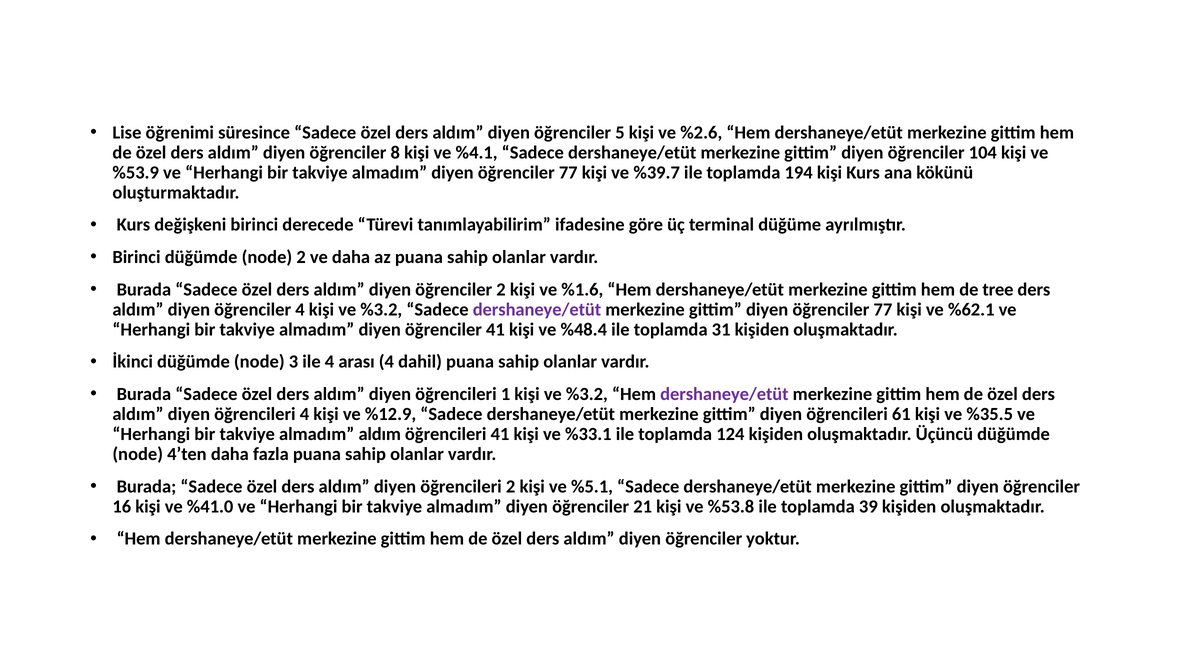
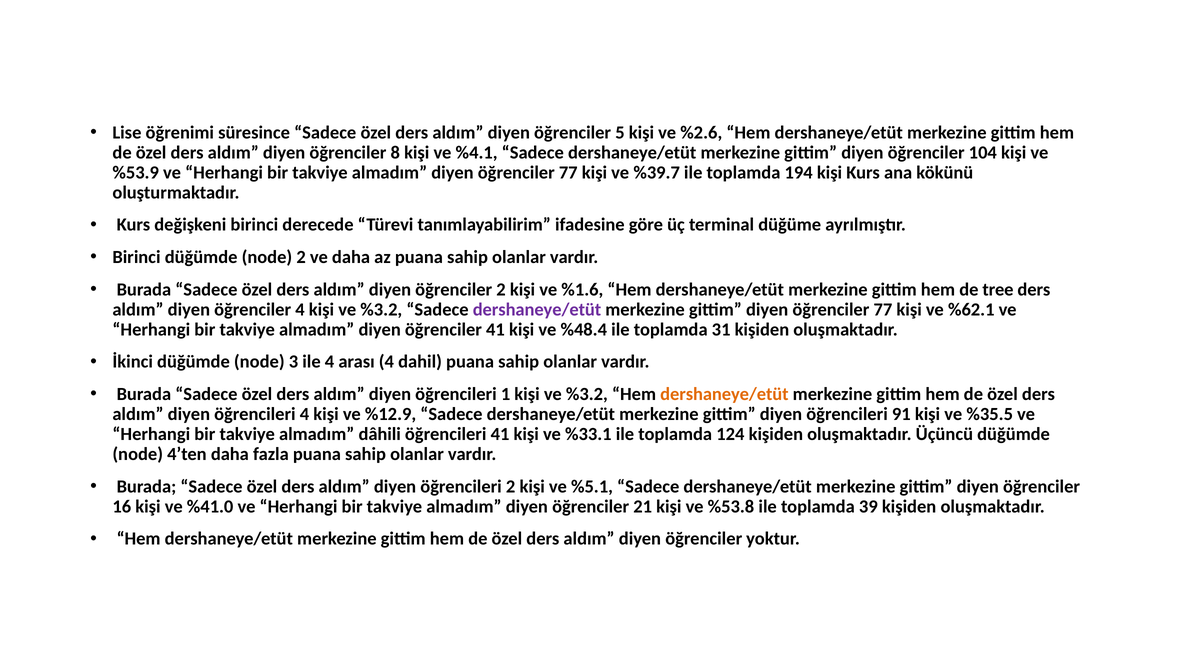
dershaneye/etüt colour: purple -> orange (724, 394)
61: 61 -> 91 (901, 414)
almadım aldım: aldım -> dâhili (380, 434)
